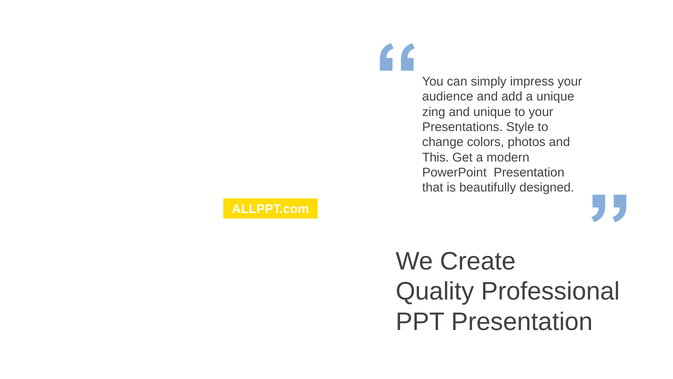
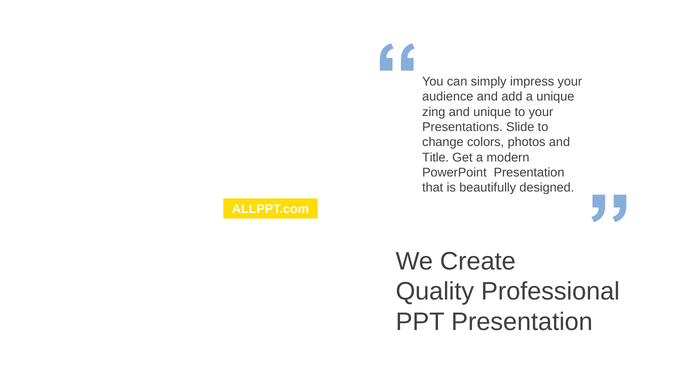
Style: Style -> Slide (520, 127)
This: This -> Title (436, 157)
